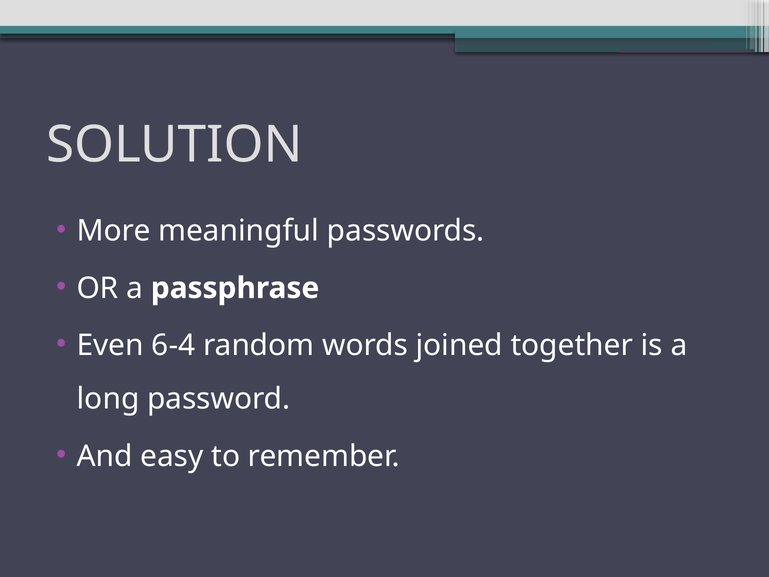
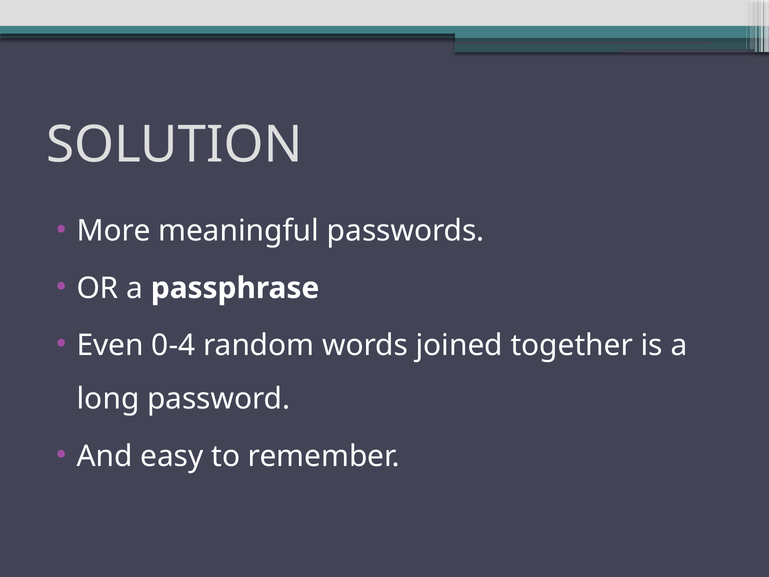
6-4: 6-4 -> 0-4 (173, 345)
